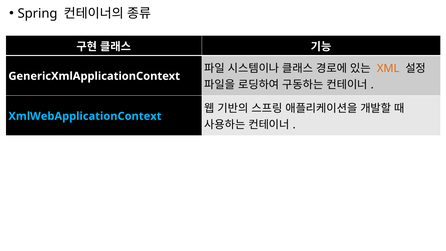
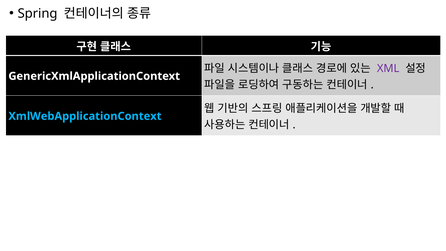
XML colour: orange -> purple (388, 68)
